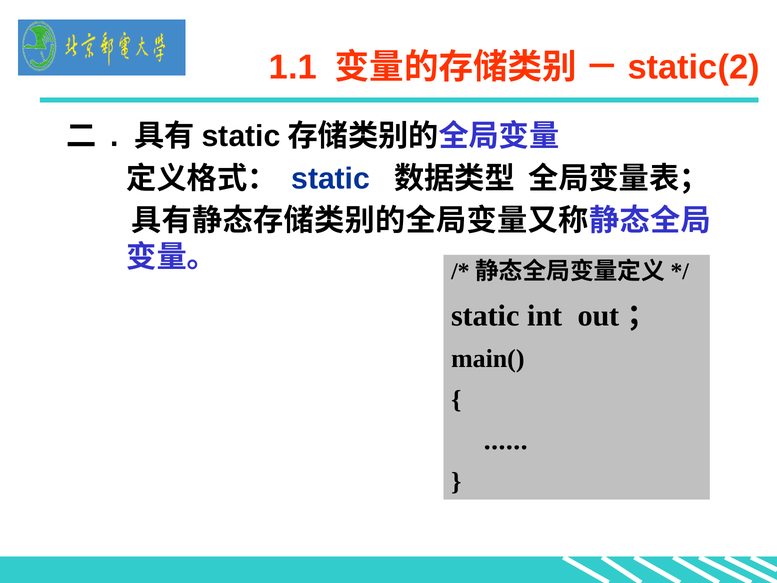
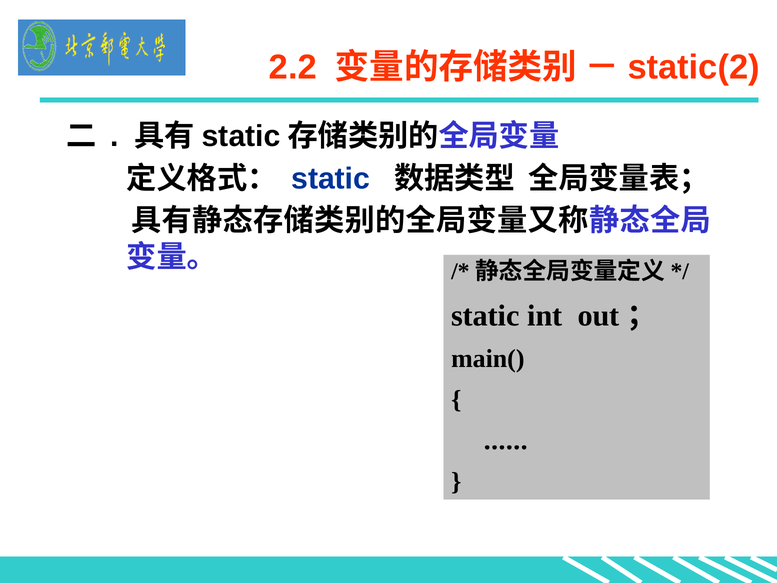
1.1: 1.1 -> 2.2 (293, 67)
